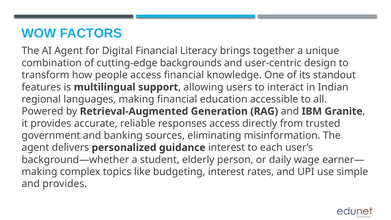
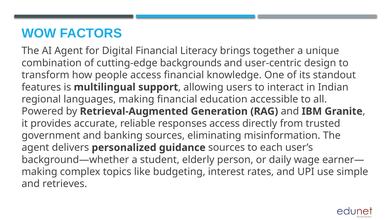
guidance interest: interest -> sources (227, 148)
and provides: provides -> retrieves (65, 184)
